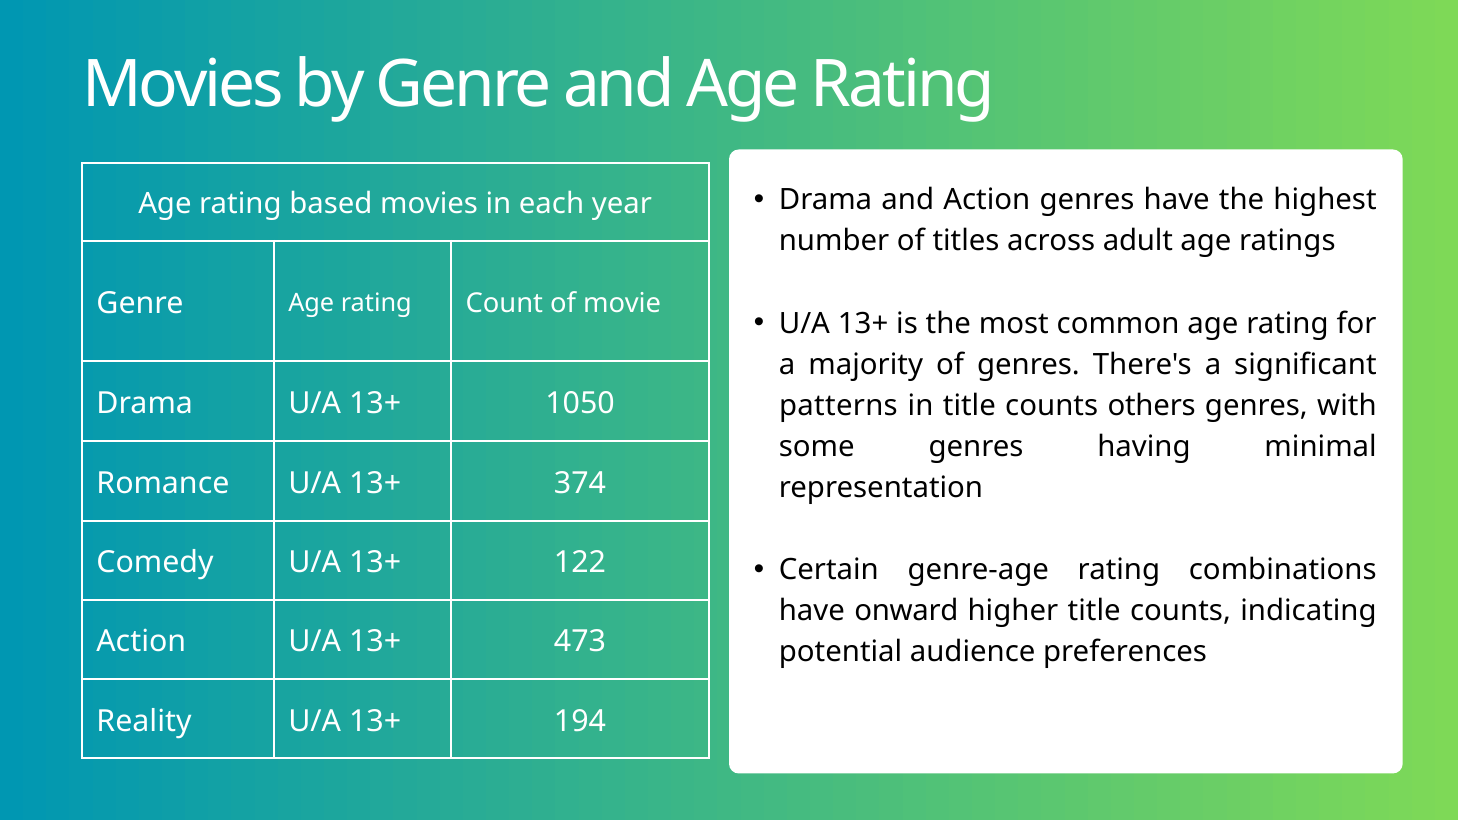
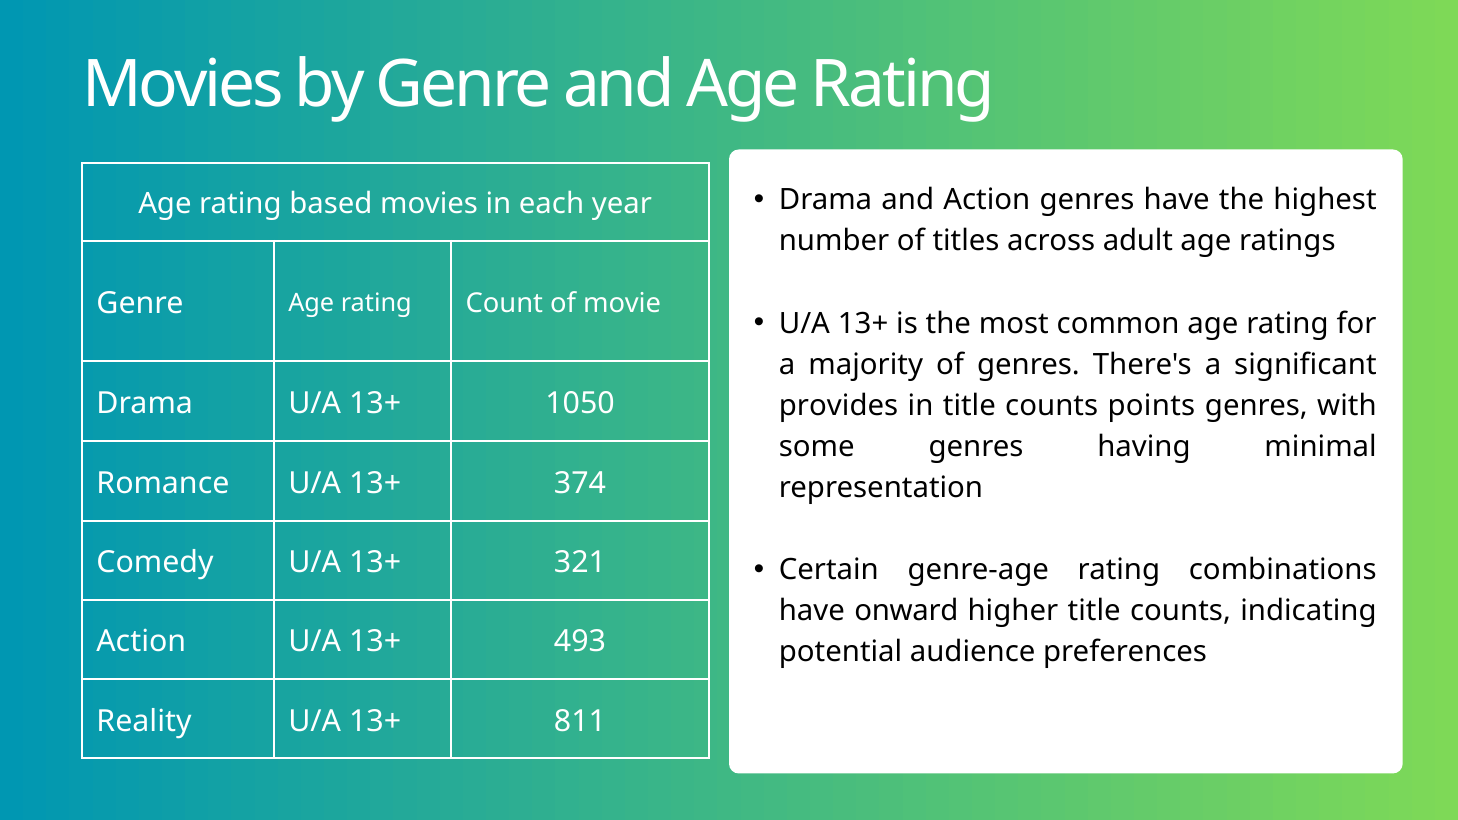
patterns: patterns -> provides (839, 406)
others: others -> points (1151, 406)
122: 122 -> 321 (580, 563)
473: 473 -> 493 (580, 642)
194: 194 -> 811 (580, 721)
